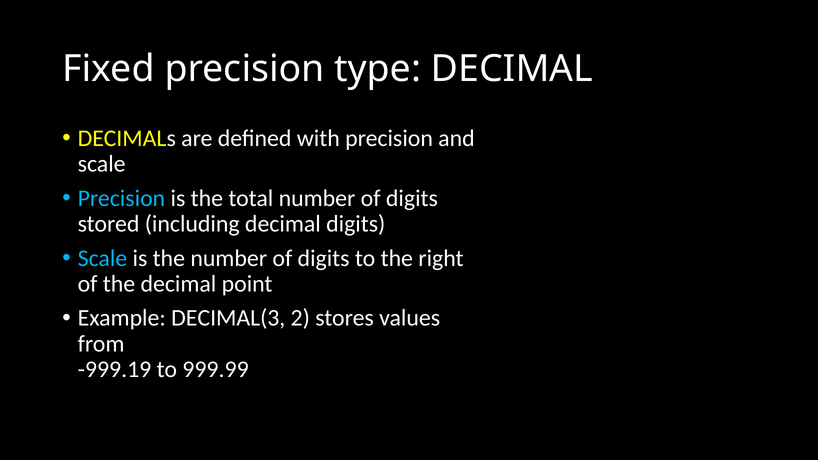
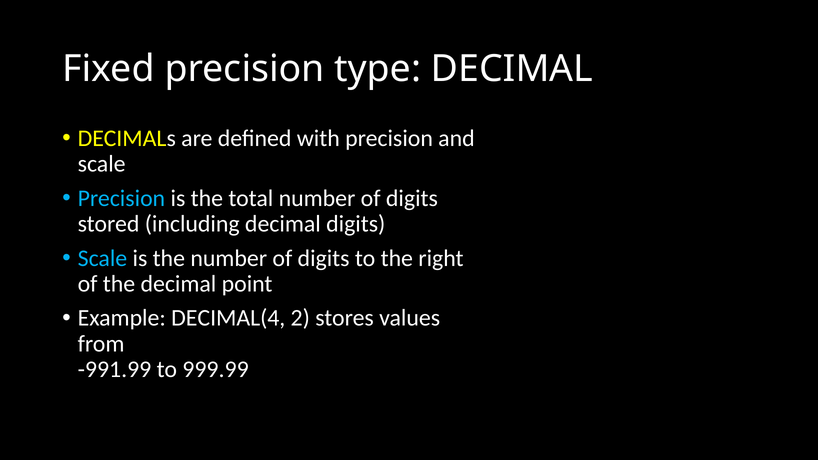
DECIMAL(3: DECIMAL(3 -> DECIMAL(4 (228, 318)
-999.19: -999.19 -> -991.99 (115, 370)
